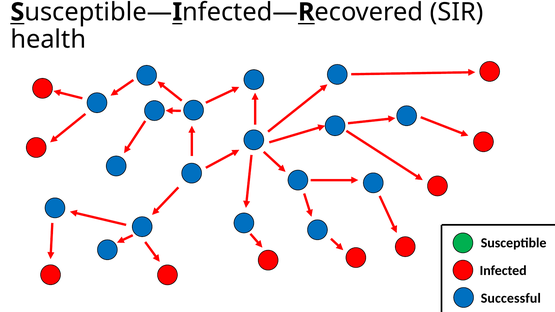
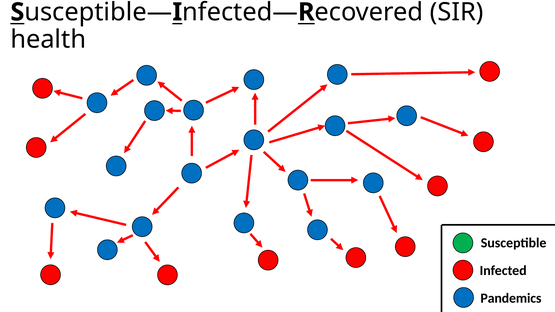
Successful: Successful -> Pandemics (511, 298)
